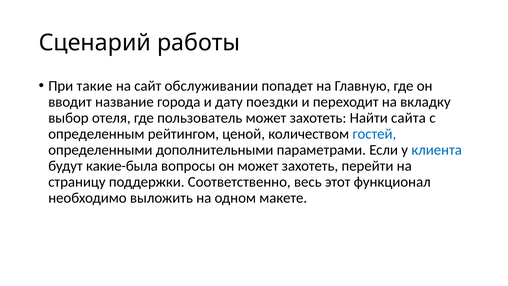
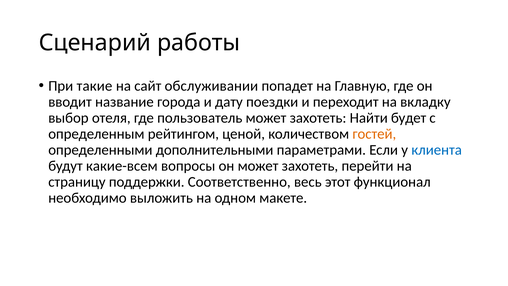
сайта: сайта -> будет (409, 118)
гостей colour: blue -> orange (374, 134)
какие-была: какие-была -> какие-всем (122, 166)
